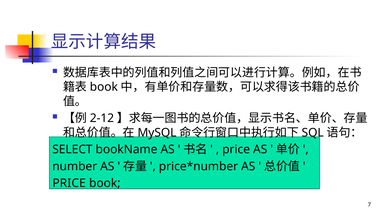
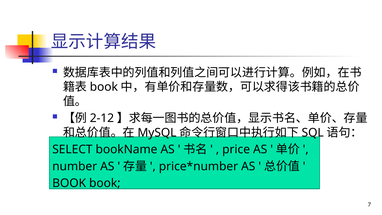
PRICE: PRICE -> BOOK (69, 183)
